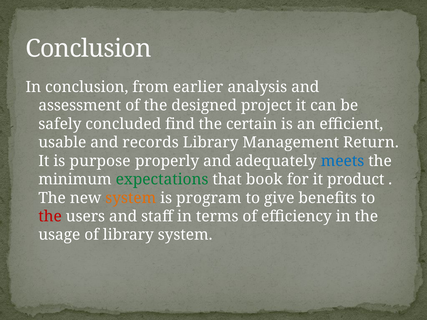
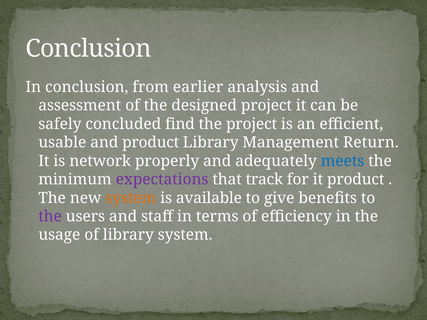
the certain: certain -> project (252, 124)
and records: records -> product (151, 143)
purpose: purpose -> network (100, 161)
expectations colour: green -> purple (162, 180)
book: book -> track (264, 180)
program: program -> available (209, 198)
the colour: red -> purple (50, 217)
